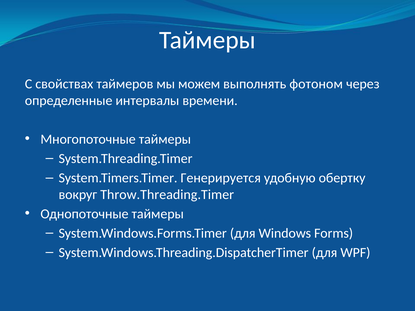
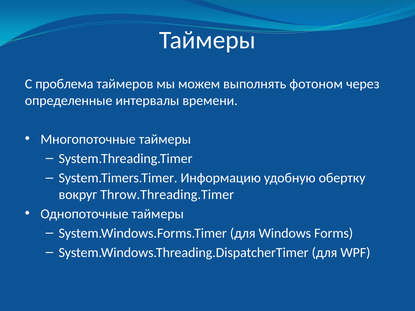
свойствах: свойствах -> проблема (64, 84)
Генерируется: Генерируется -> Информацию (221, 178)
